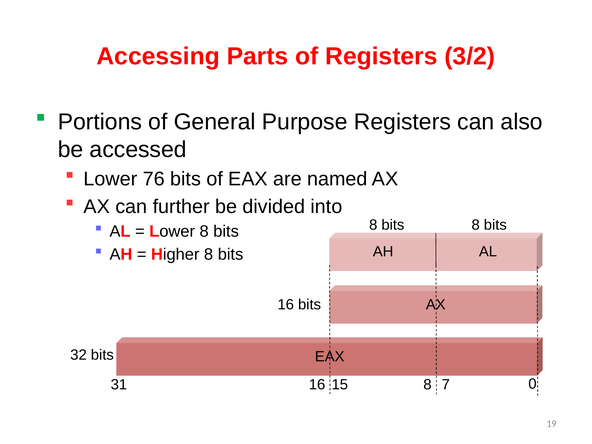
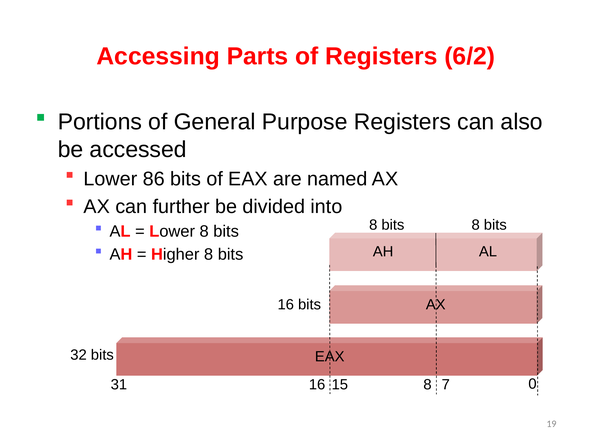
3/2: 3/2 -> 6/2 (470, 56)
76: 76 -> 86 (154, 179)
